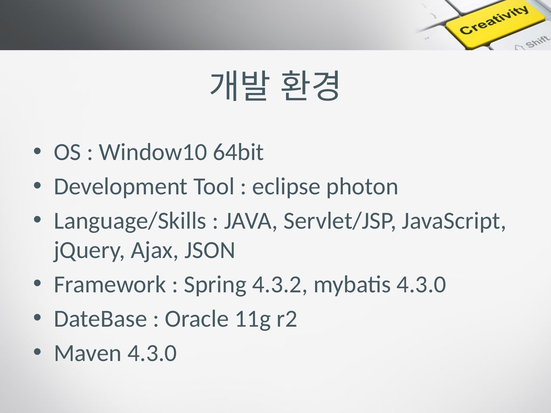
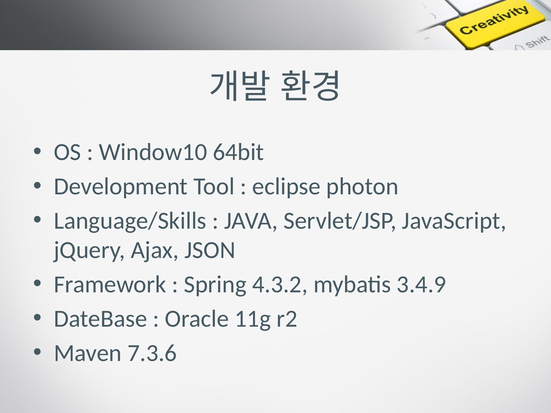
mybatis 4.3.0: 4.3.0 -> 3.4.9 (421, 285)
Maven 4.3.0: 4.3.0 -> 7.3.6 (152, 353)
